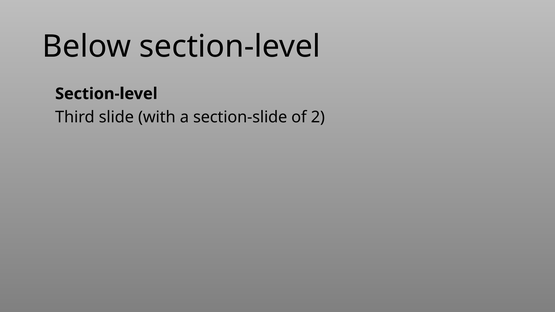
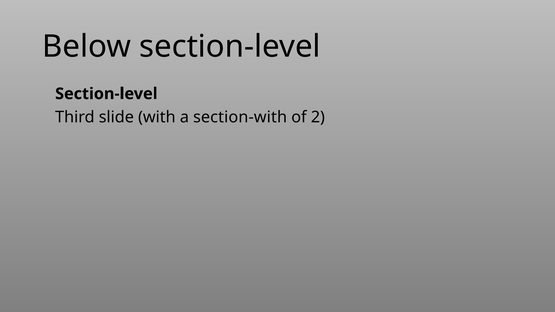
section-slide: section-slide -> section-with (240, 117)
